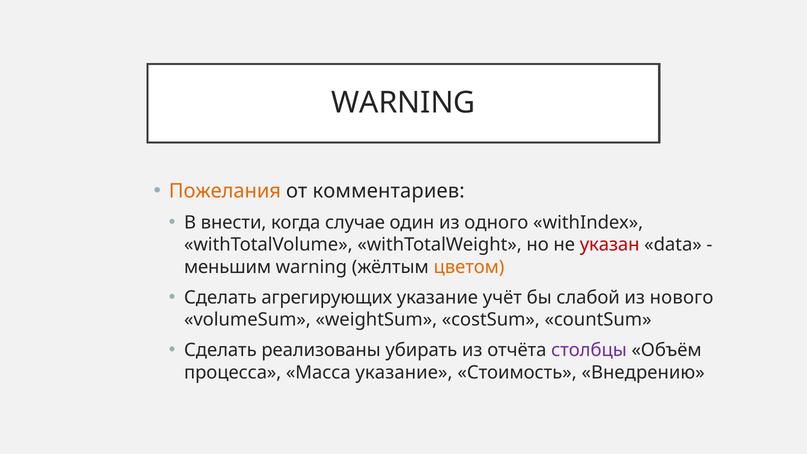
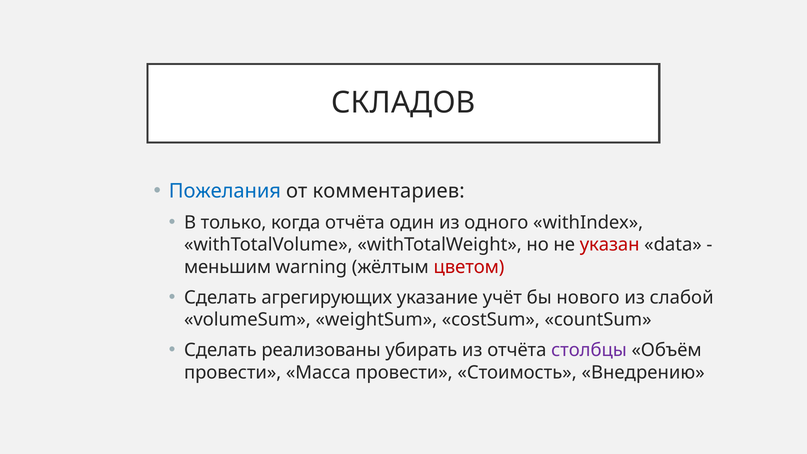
WARNING: WARNING -> СКЛАДОВ (403, 103)
Пожелания colour: orange -> blue (225, 191)
внести: внести -> только (234, 223)
когда случае: случае -> отчёта (355, 223)
цветом colour: orange -> red (469, 267)
слабой: слабой -> нового (588, 298)
нового: нового -> слабой (682, 298)
процесса: процесса -> провести (233, 372)
Масса указание: указание -> провести (404, 372)
